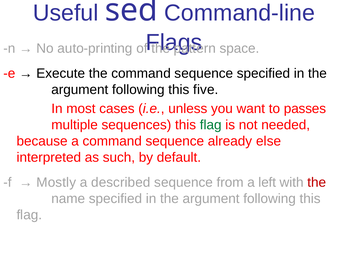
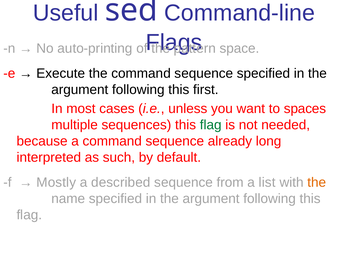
five: five -> first (206, 90)
passes: passes -> spaces (305, 109)
else: else -> long (269, 141)
sequence from a left: left -> list (267, 182)
the colour: red -> orange (317, 182)
